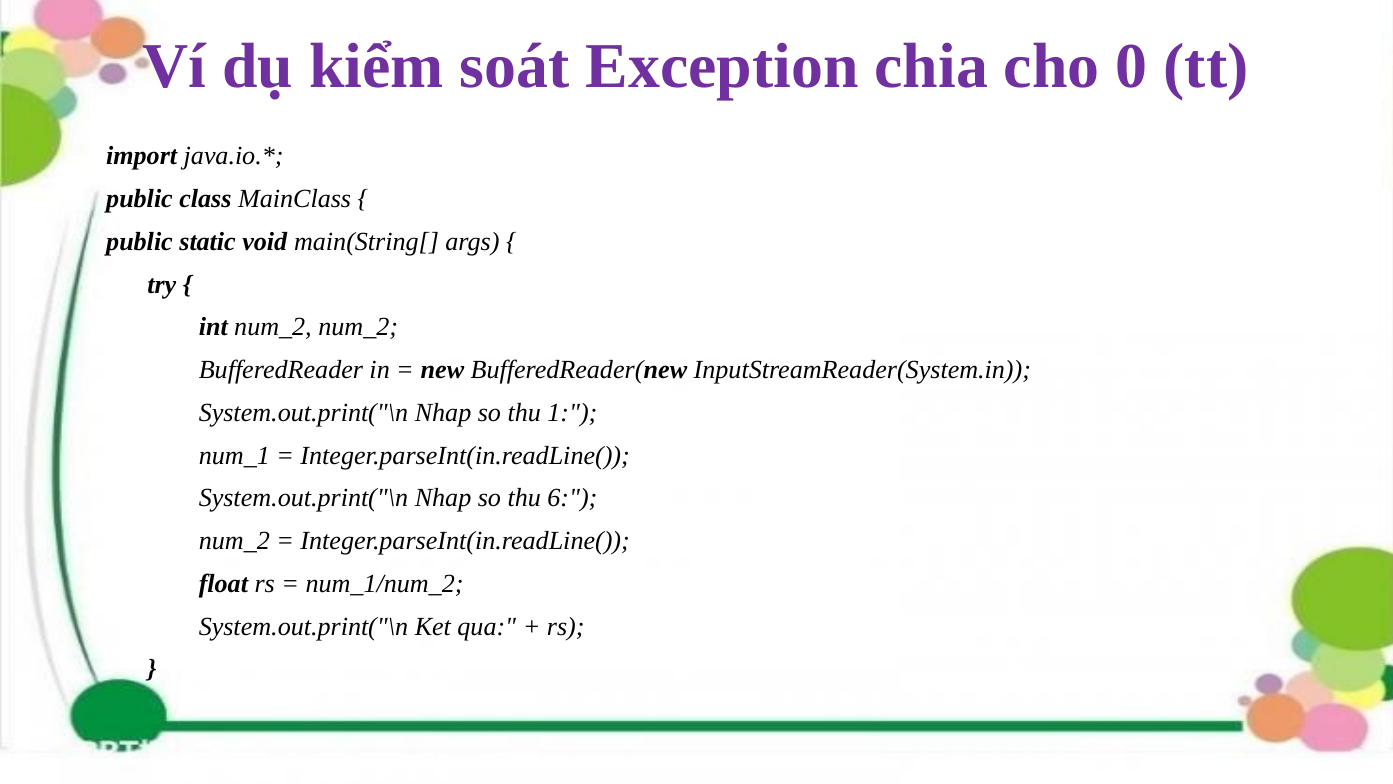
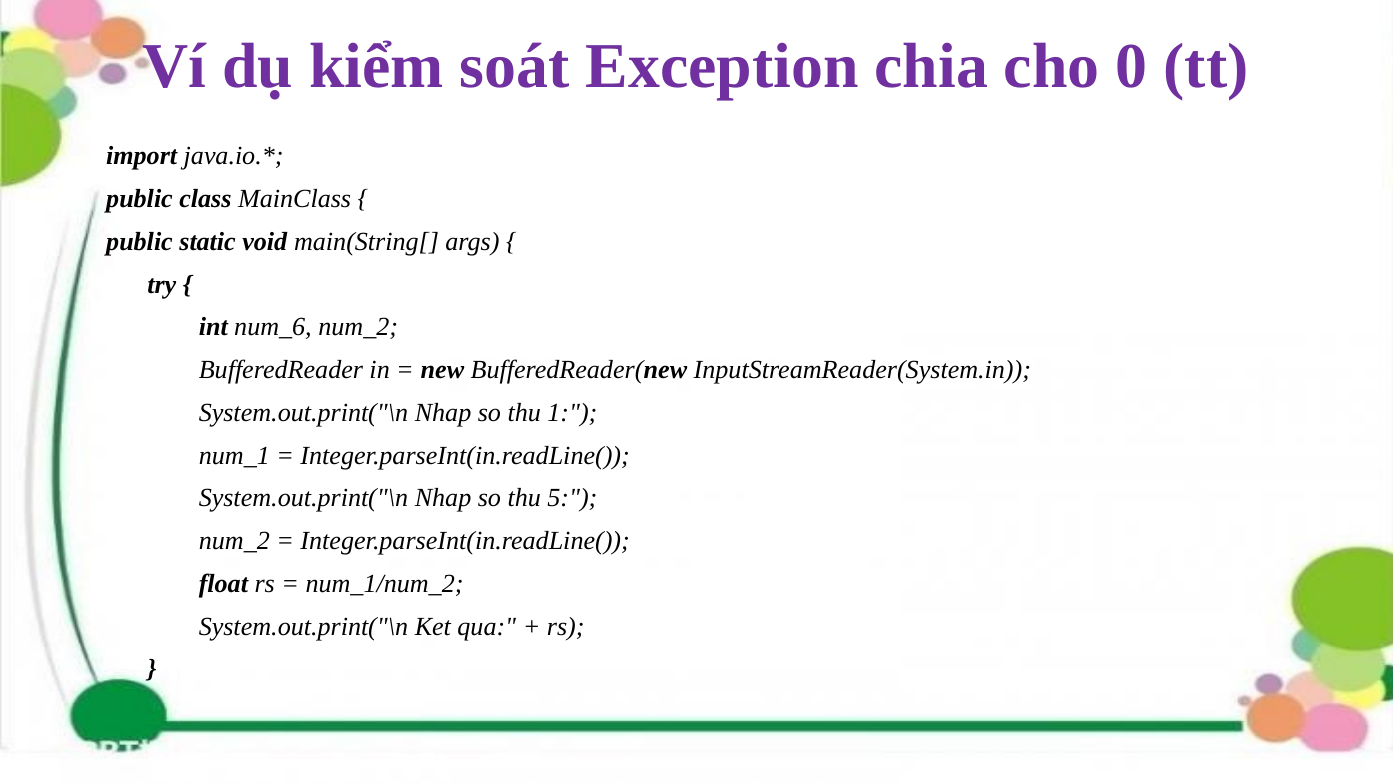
int num_2: num_2 -> num_6 (273, 327)
6: 6 -> 5 (572, 498)
